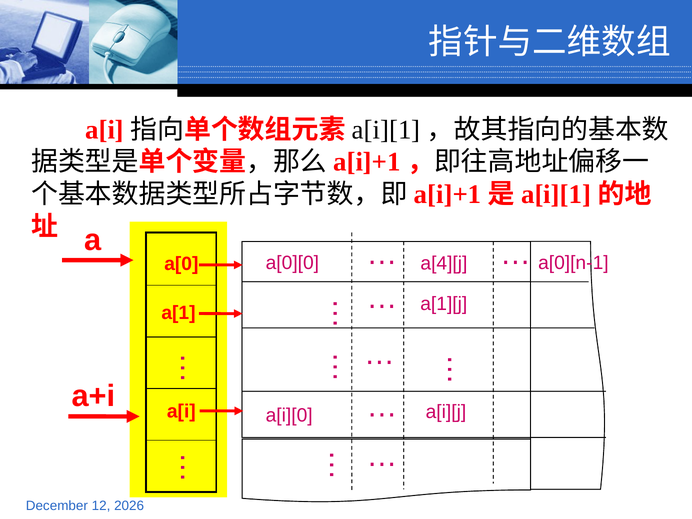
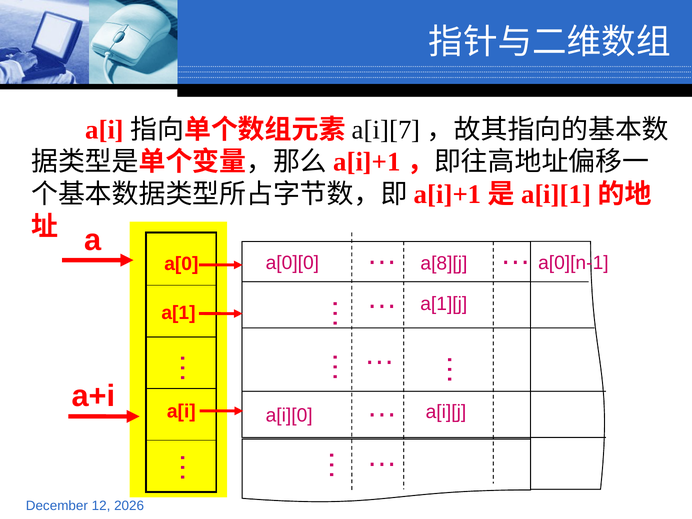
a[i][1: a[i][1 -> a[i][7 (386, 130)
a[4][j: a[4][j -> a[8][j (444, 263)
